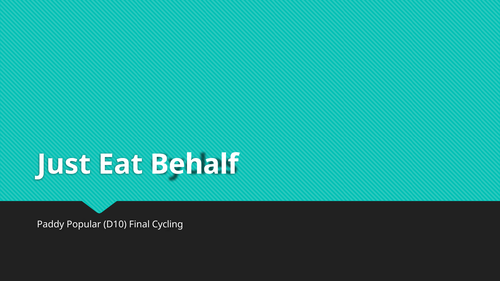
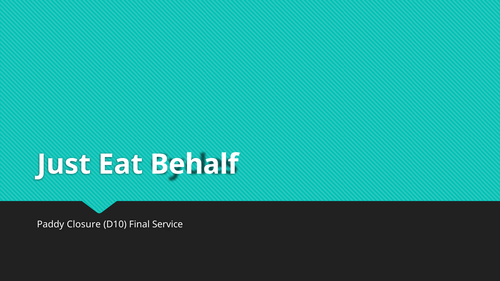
Popular: Popular -> Closure (84, 225)
Cycling: Cycling -> Service (168, 225)
